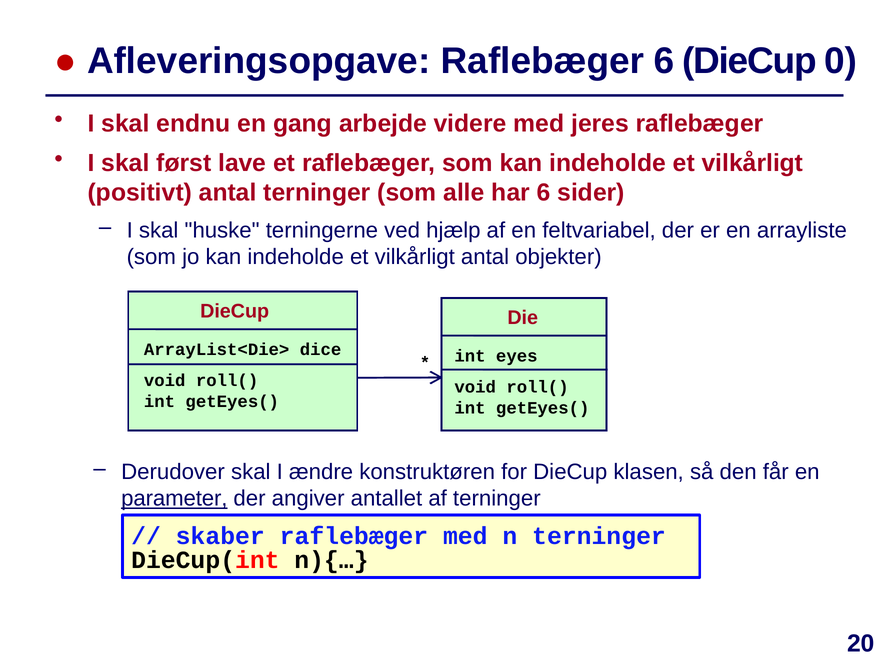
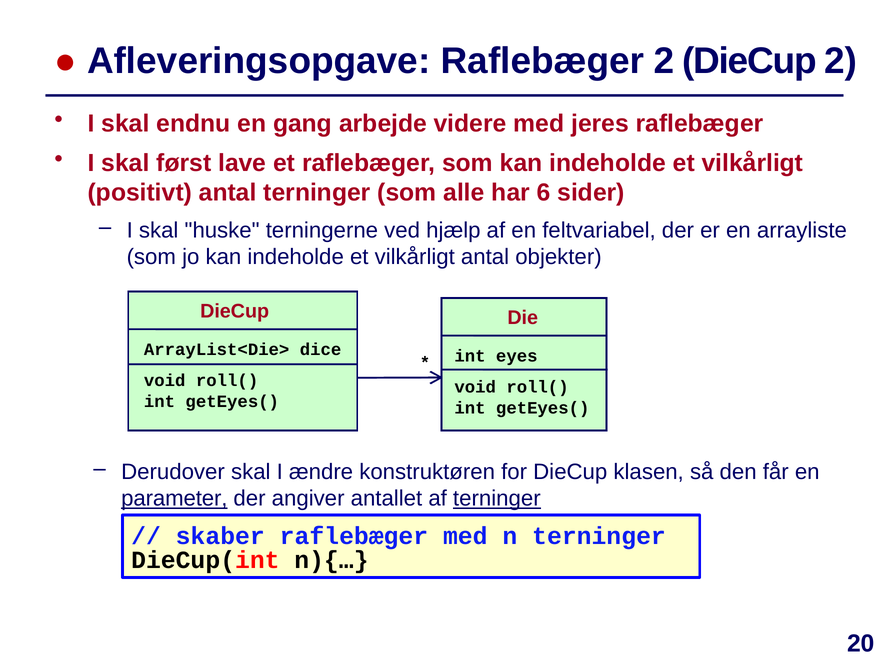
Raflebæger 6: 6 -> 2 (664, 61)
DieCup 0: 0 -> 2 (841, 61)
terninger underline: none -> present (497, 498)
